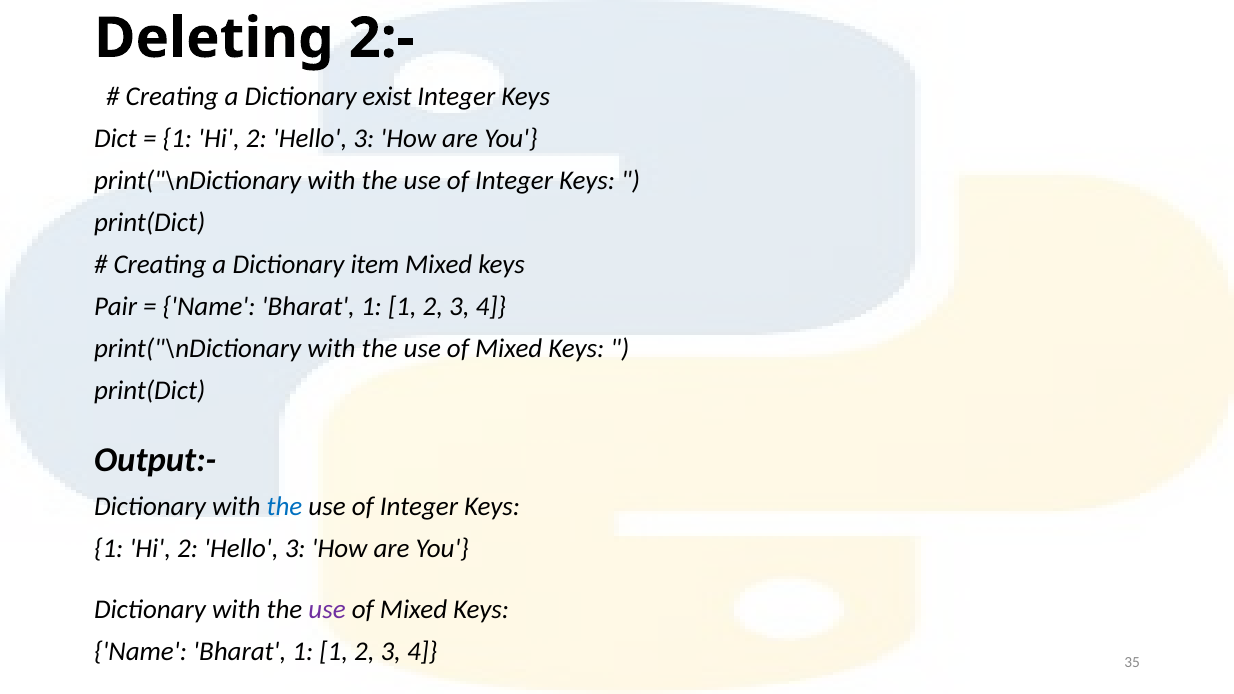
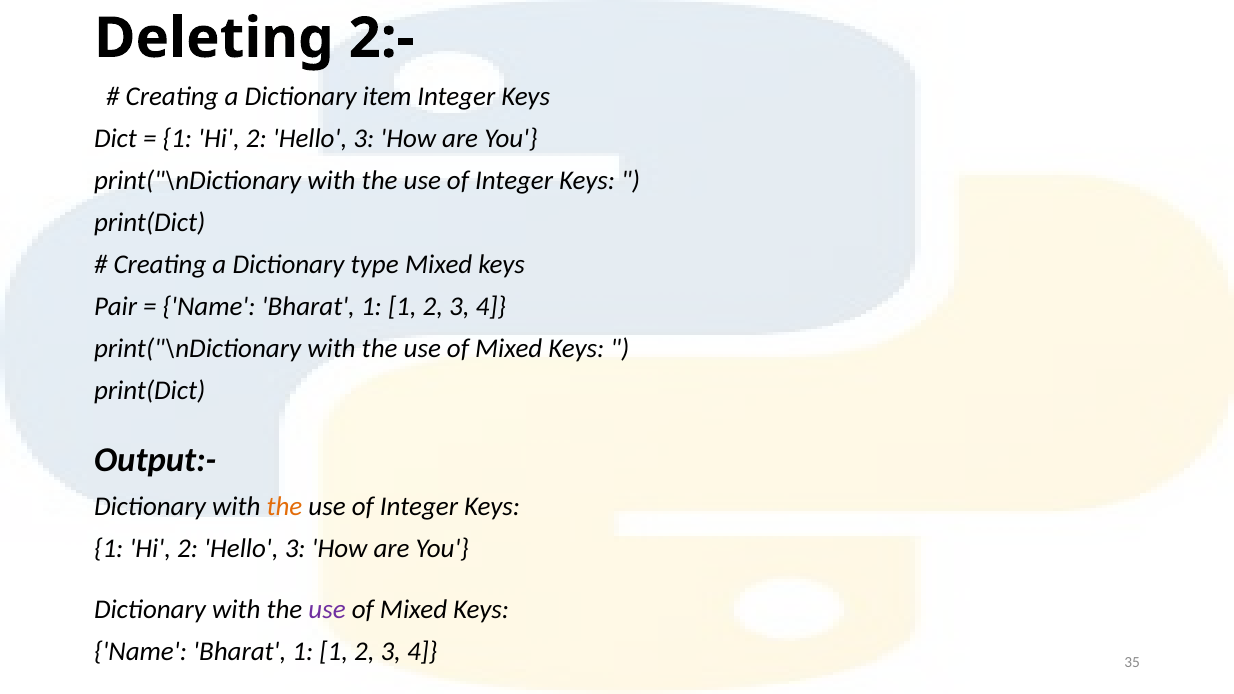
exist: exist -> item (387, 96)
item: item -> type (375, 264)
the colour: blue -> orange (285, 507)
